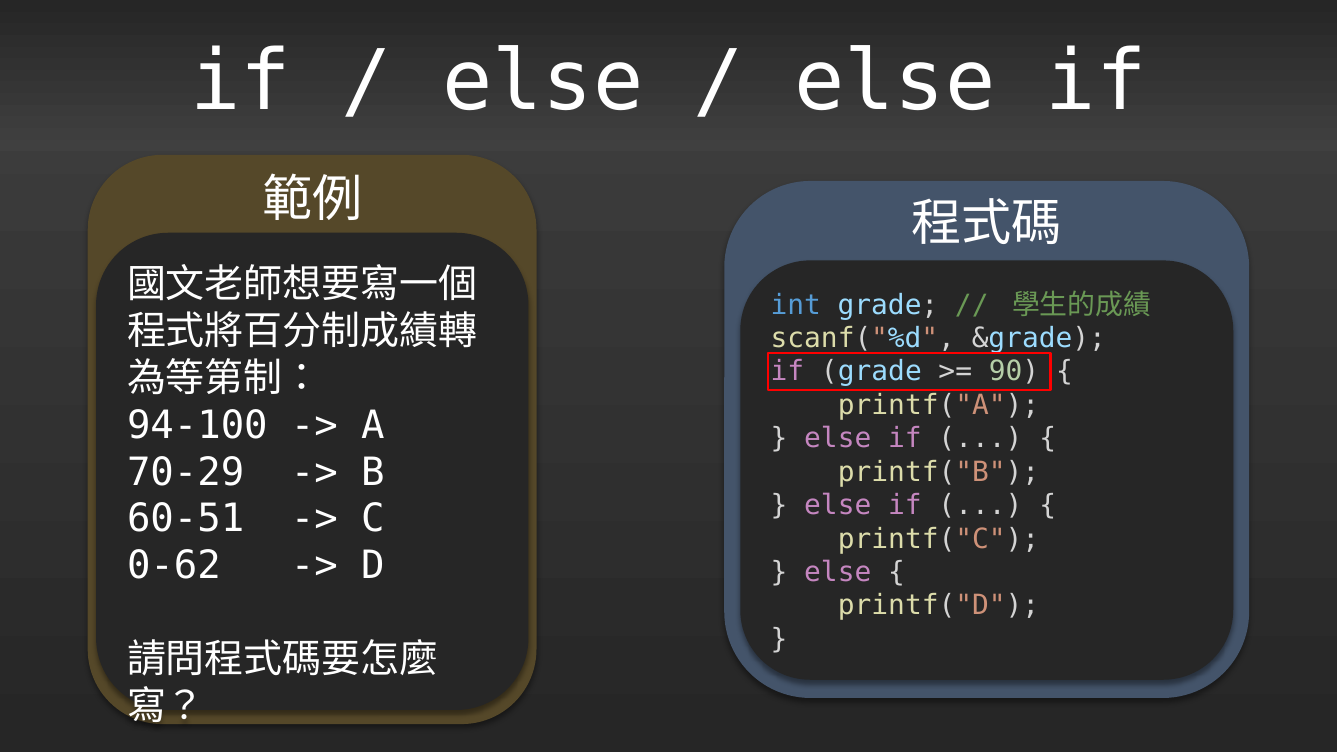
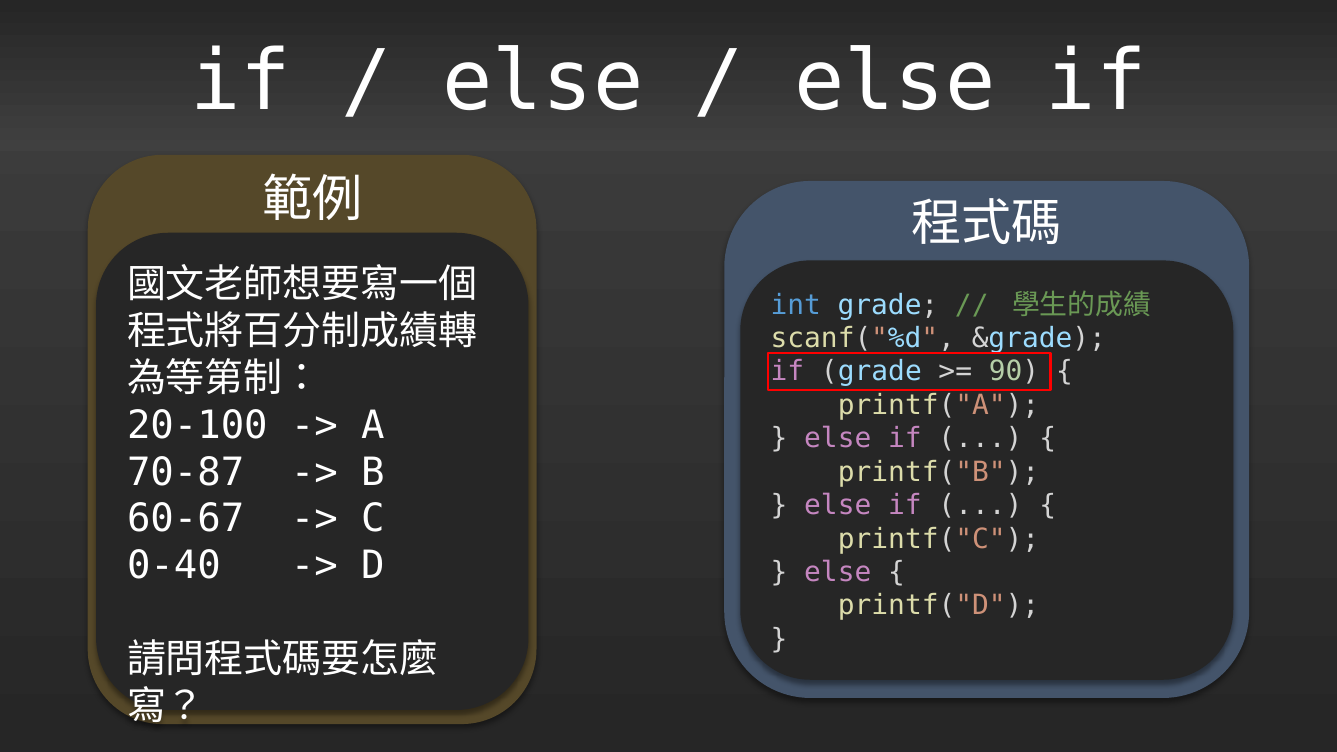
94-100: 94-100 -> 20-100 (197, 425)
70-29: 70-29 -> 70-87 (186, 472)
60-51: 60-51 -> 60-67 (186, 519)
0-62: 0-62 -> 0-40 (174, 566)
